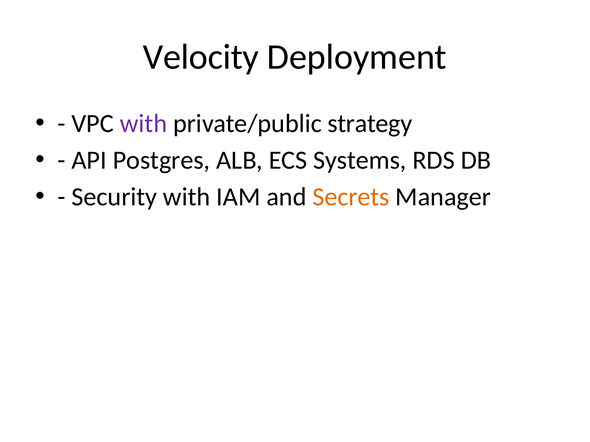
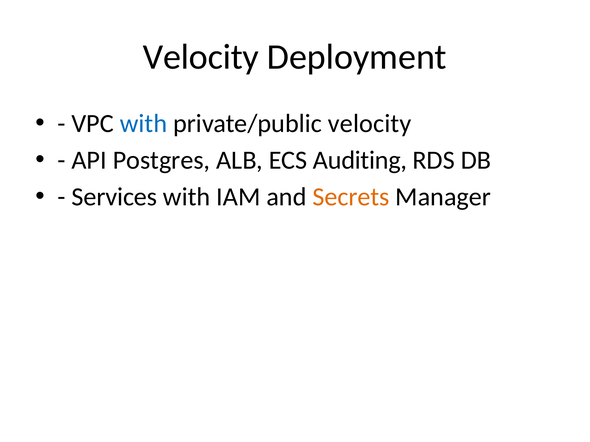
with colour: purple -> blue (143, 124)
private/public strategy: strategy -> velocity (370, 124)
Systems: Systems -> Auditing (360, 160)
Security: Security -> Services (114, 197)
